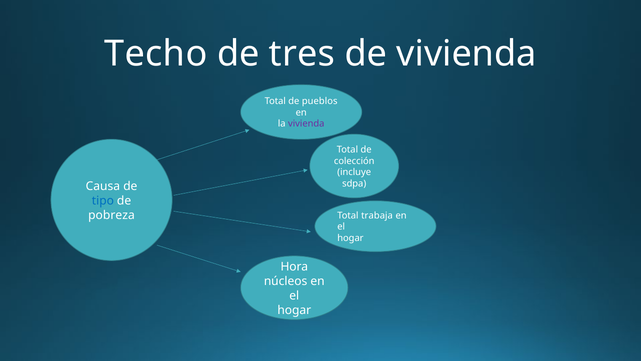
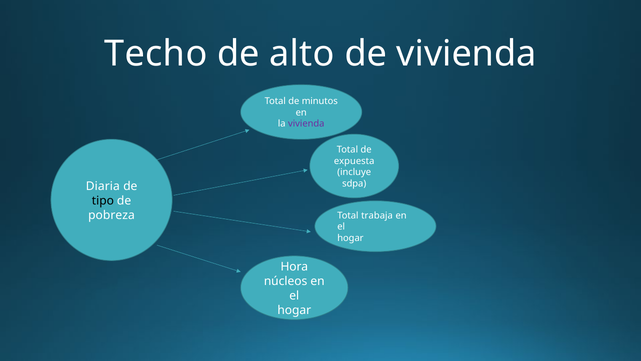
tres: tres -> alto (302, 54)
pueblos: pueblos -> minutos (320, 101)
colección: colección -> expuesta (354, 161)
Causa: Causa -> Diaria (103, 186)
tipo colour: blue -> black (103, 201)
